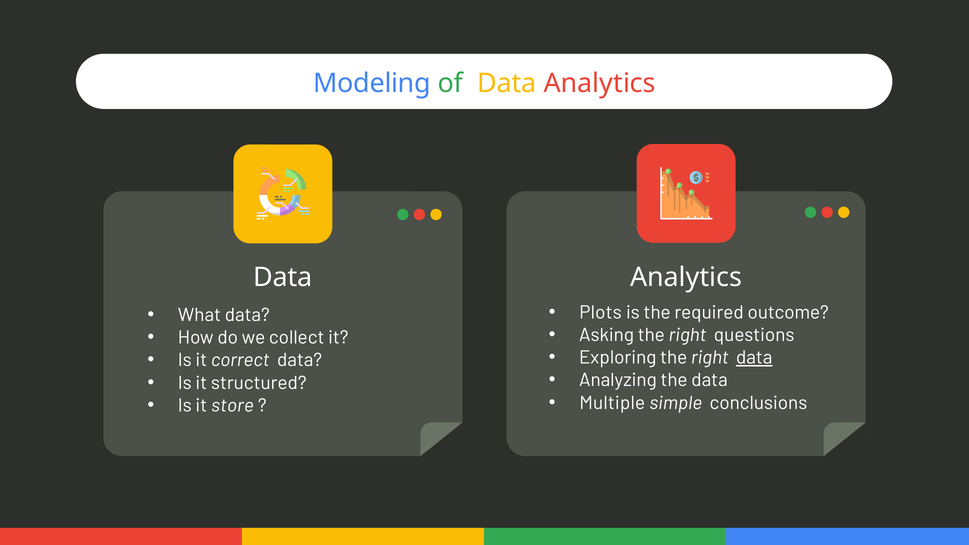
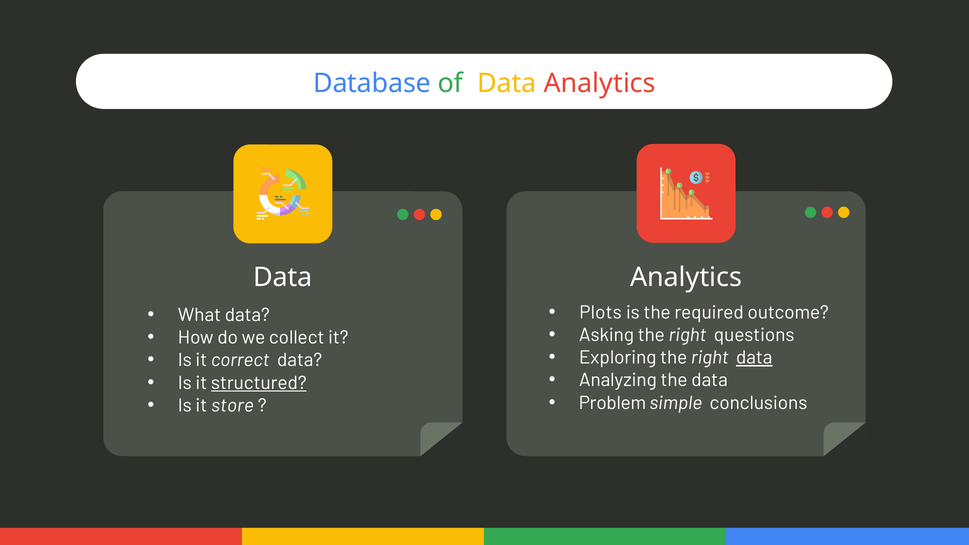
Modeling: Modeling -> Database (372, 83)
structured underline: none -> present (259, 383)
Multiple: Multiple -> Problem (612, 403)
